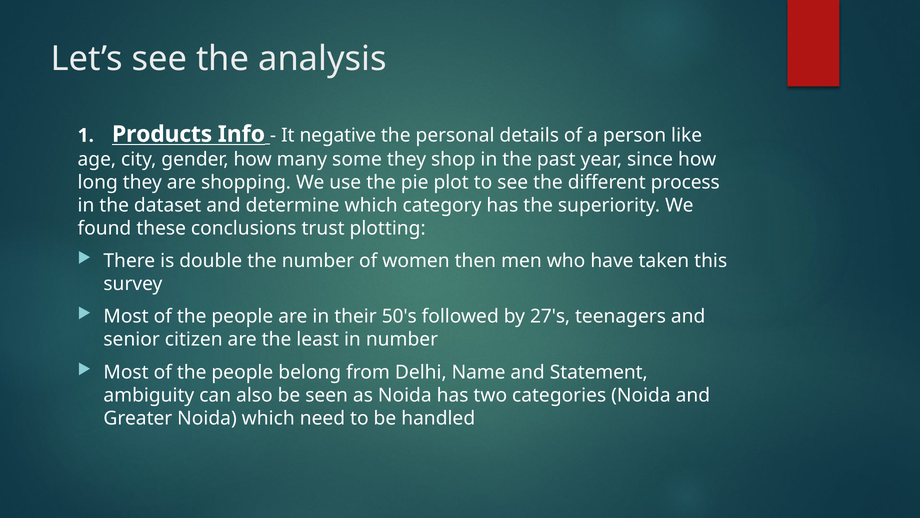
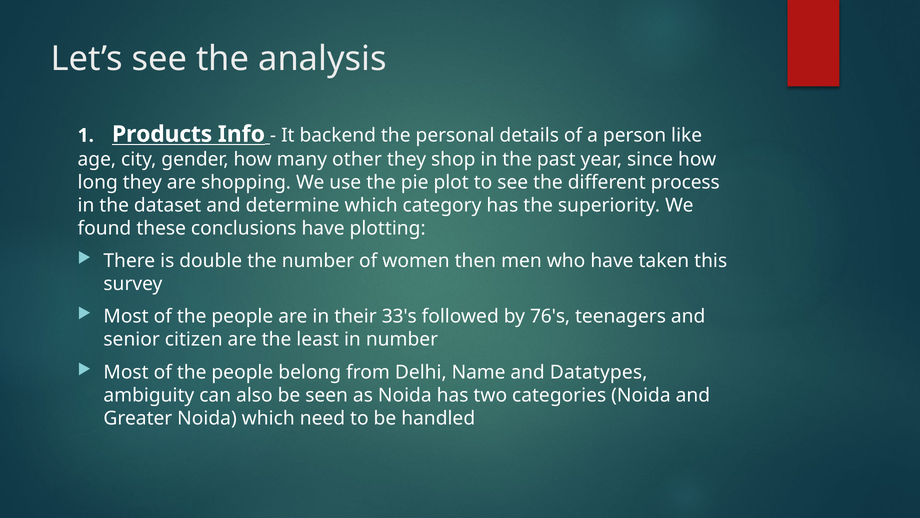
negative: negative -> backend (338, 135)
some: some -> other (357, 159)
conclusions trust: trust -> have (323, 228)
50's: 50's -> 33's (399, 316)
27's: 27's -> 76's (550, 316)
Statement: Statement -> Datatypes (599, 372)
